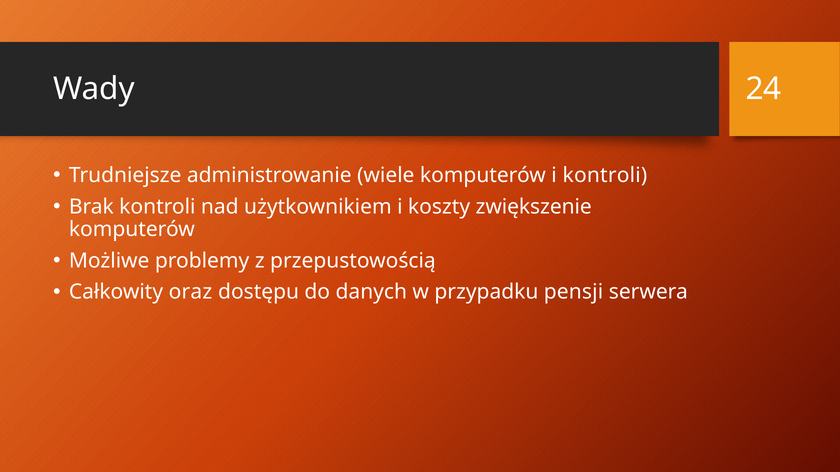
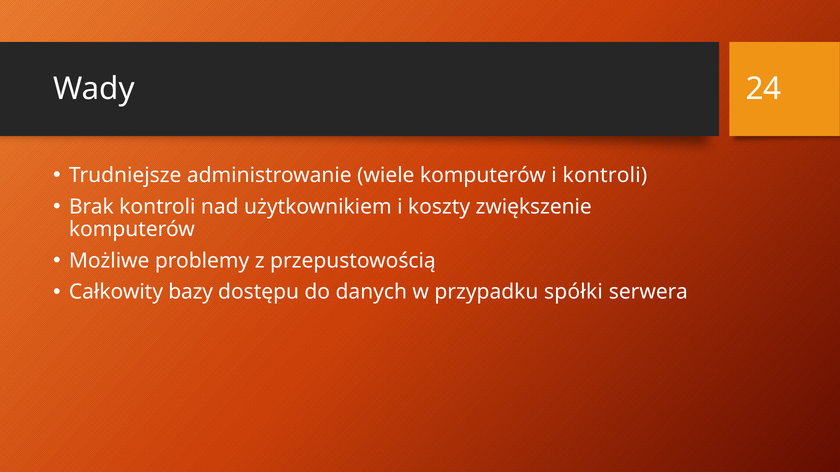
oraz: oraz -> bazy (191, 292)
pensji: pensji -> spółki (573, 292)
